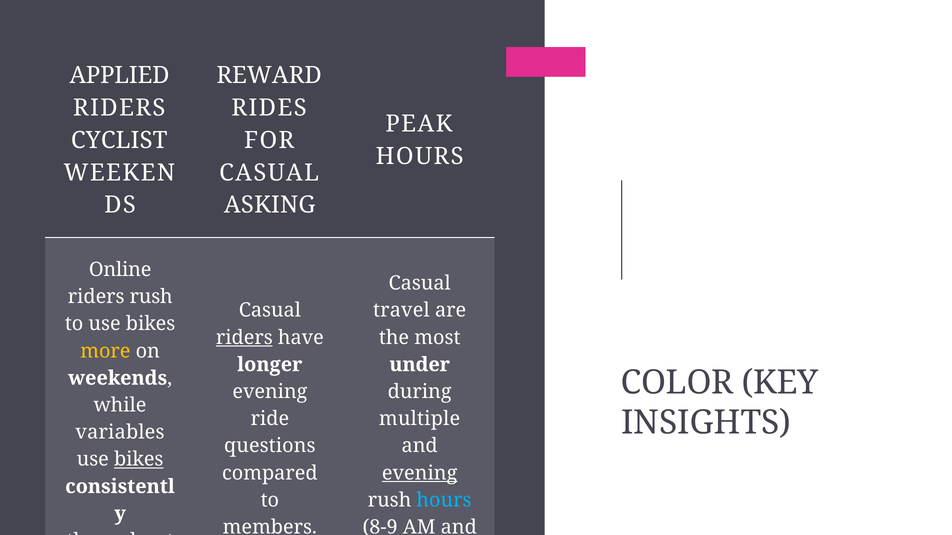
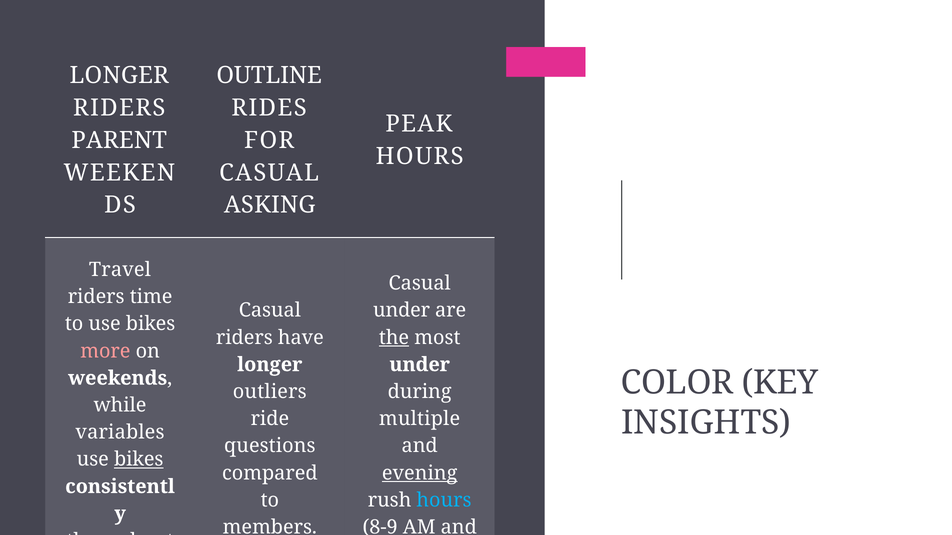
APPLIED: APPLIED -> LONGER (119, 75)
REWARD: REWARD -> OUTLINE (269, 75)
CYCLIST: CYCLIST -> PARENT (119, 140)
Online: Online -> Travel (120, 270)
riders rush: rush -> time (151, 297)
travel: travel -> under (402, 311)
riders underline: present -> none (244, 338)
the underline: none -> present (394, 338)
more colour: yellow -> pink (105, 351)
evening: evening -> outliers (270, 392)
